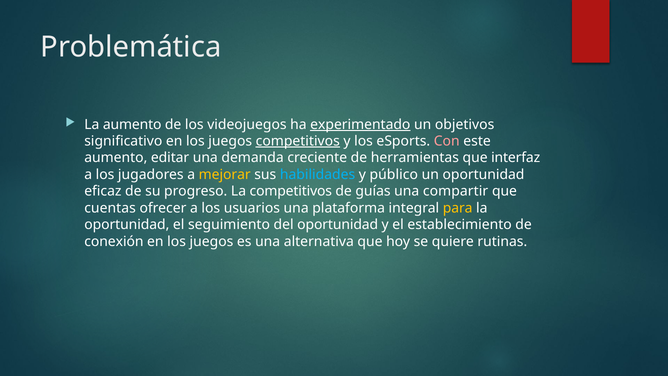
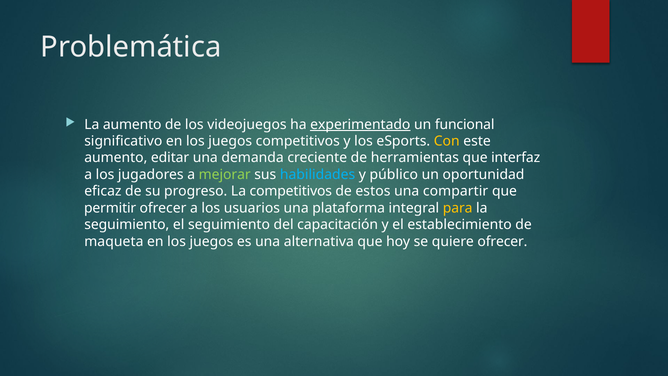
objetivos: objetivos -> funcional (465, 124)
competitivos underline: present -> none (298, 141)
Con colour: pink -> yellow (447, 141)
mejorar colour: yellow -> light green (225, 175)
guías: guías -> estos (373, 191)
cuentas: cuentas -> permitir (110, 208)
oportunidad: oportunidad -> seguimiento (127, 225)
del oportunidad: oportunidad -> capacitación (338, 225)
conexión: conexión -> maqueta (114, 241)
quiere rutinas: rutinas -> ofrecer (502, 241)
